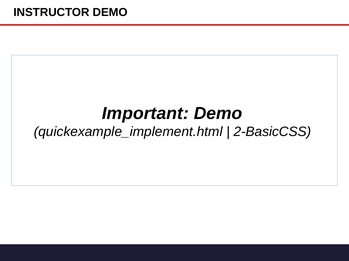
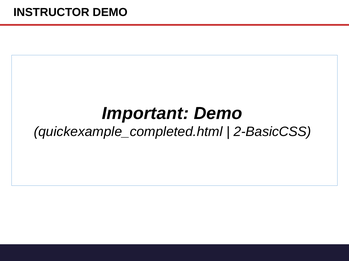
quickexample_implement.html: quickexample_implement.html -> quickexample_completed.html (128, 132)
